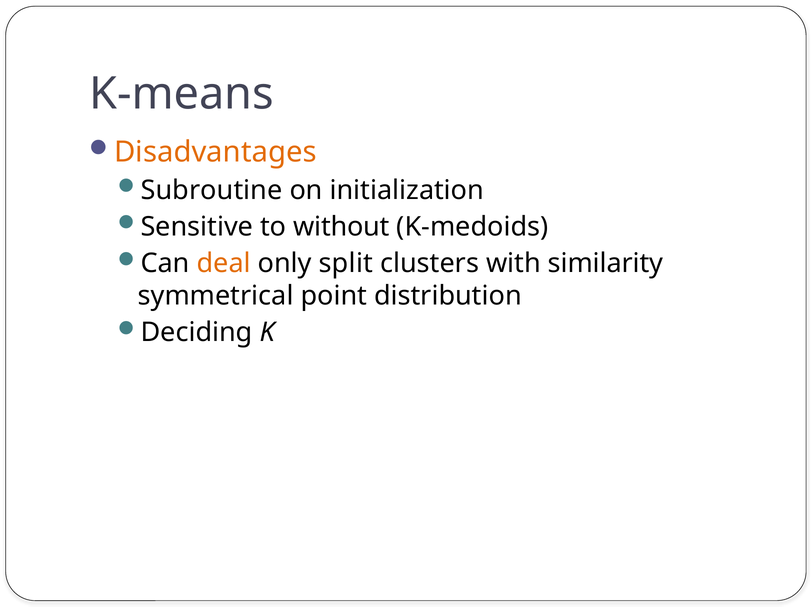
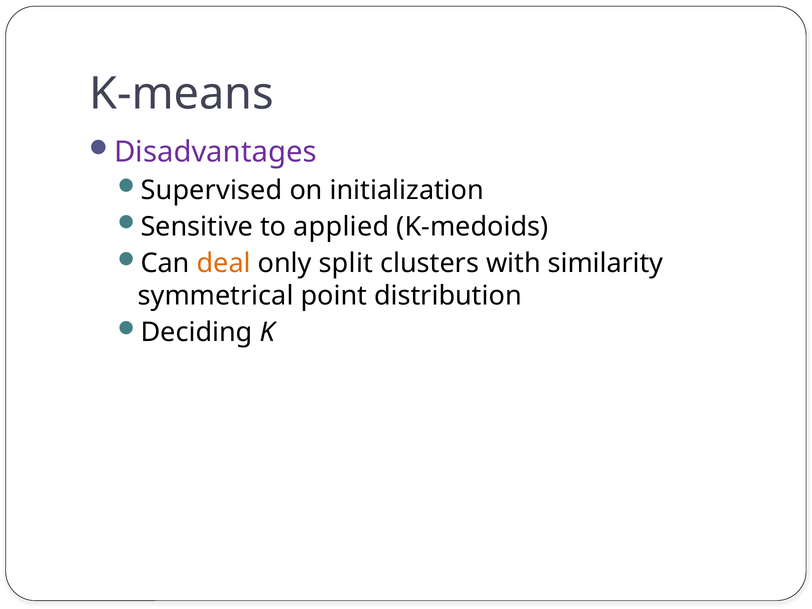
Disadvantages colour: orange -> purple (215, 152)
Subroutine: Subroutine -> Supervised (211, 190)
without: without -> applied (341, 227)
